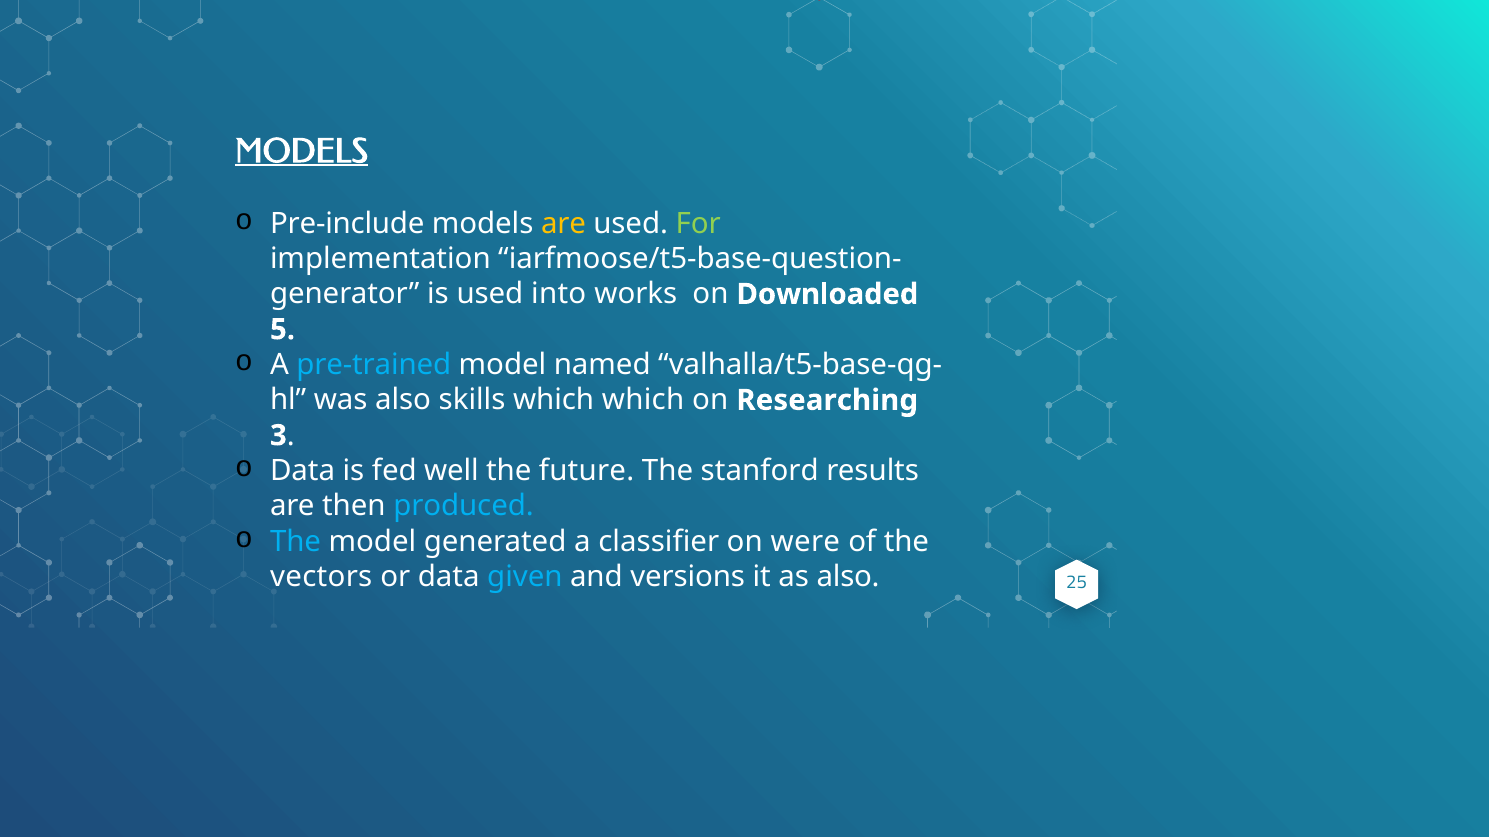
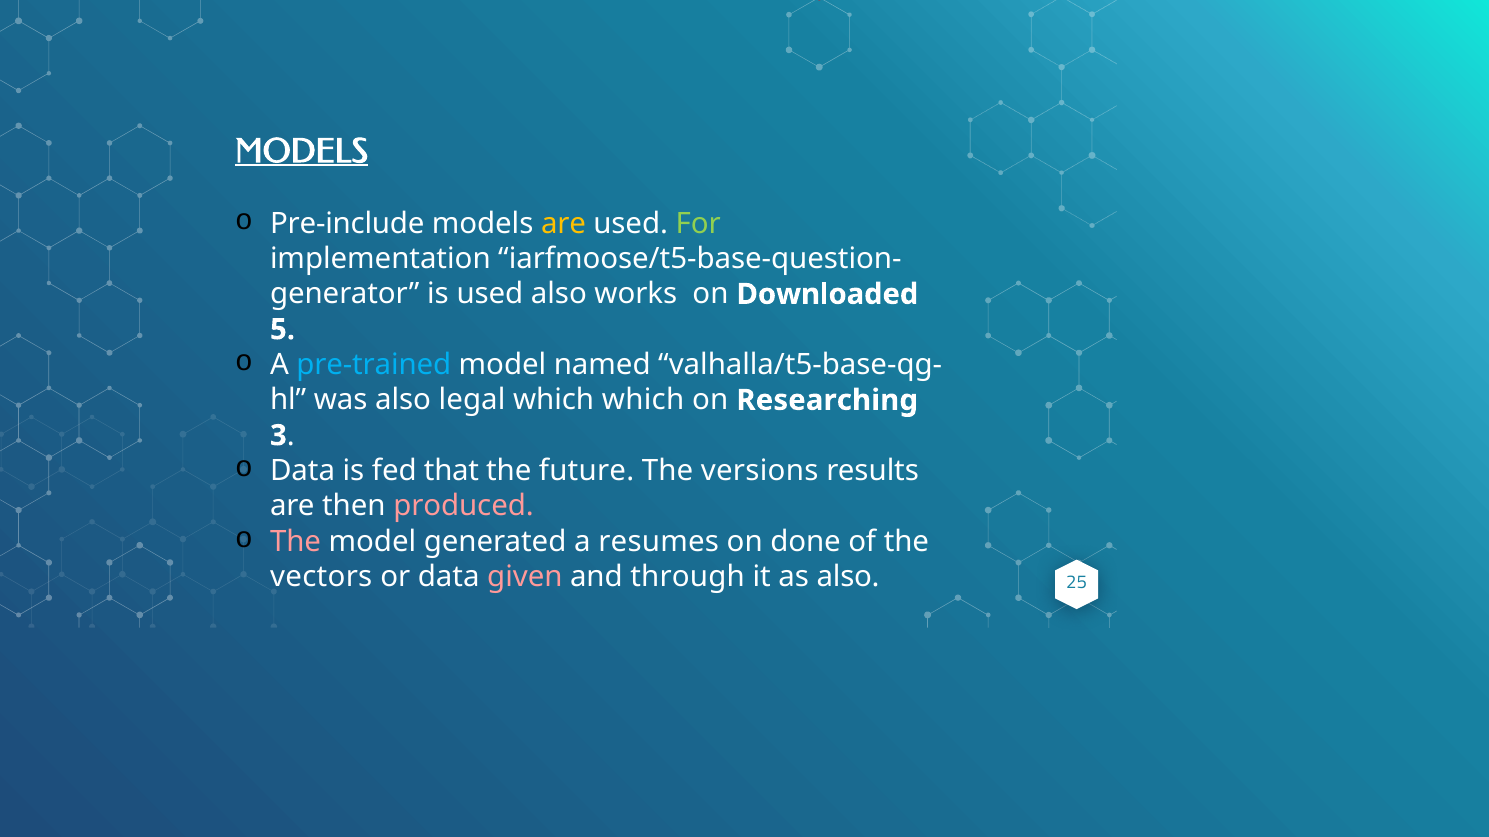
used into: into -> also (559, 294)
skills: skills -> legal (472, 400)
well: well -> that (451, 471)
stanford: stanford -> versions (760, 471)
produced colour: light blue -> pink (463, 506)
The colour: light blue -> pink (296, 542)
classifier: classifier -> resumes (659, 542)
were: were -> done (806, 542)
given colour: light blue -> pink (525, 577)
versions: versions -> through (688, 577)
